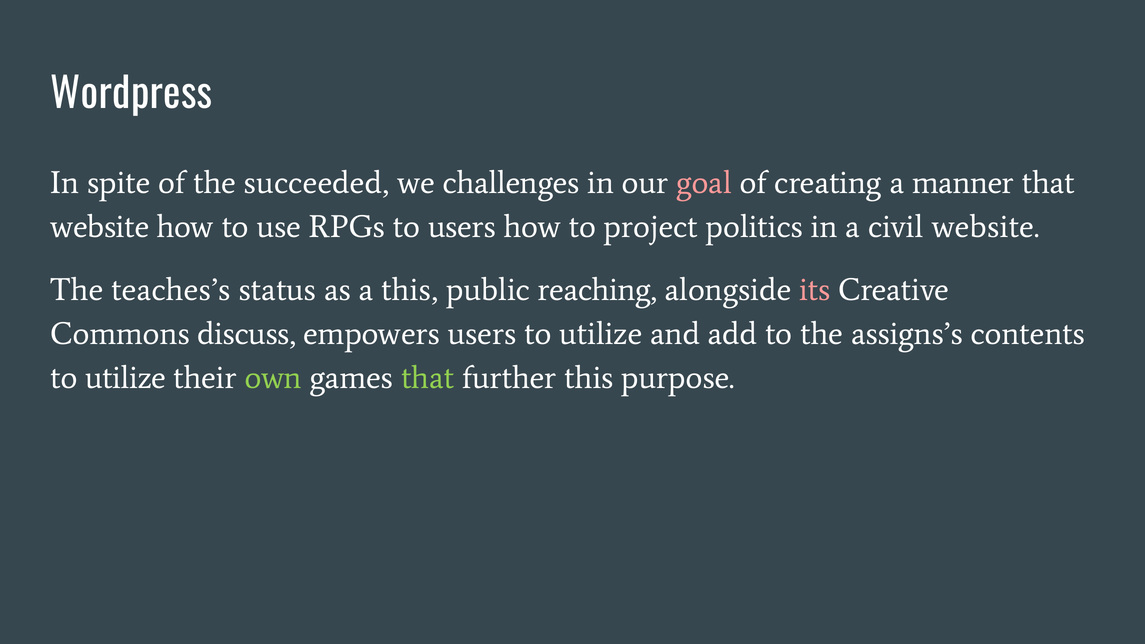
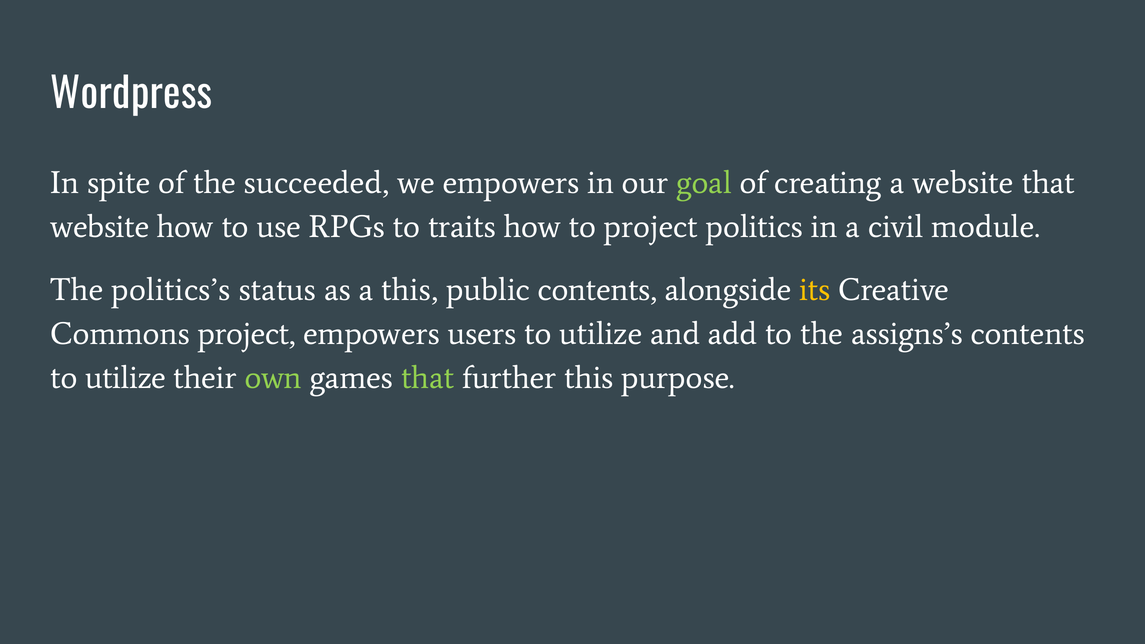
we challenges: challenges -> empowers (511, 183)
goal colour: pink -> light green (704, 183)
a manner: manner -> website (963, 183)
to users: users -> traits (462, 227)
civil website: website -> module (986, 227)
teaches’s: teaches’s -> politics’s (171, 290)
public reaching: reaching -> contents (597, 290)
its colour: pink -> yellow (815, 290)
Commons discuss: discuss -> project (247, 334)
